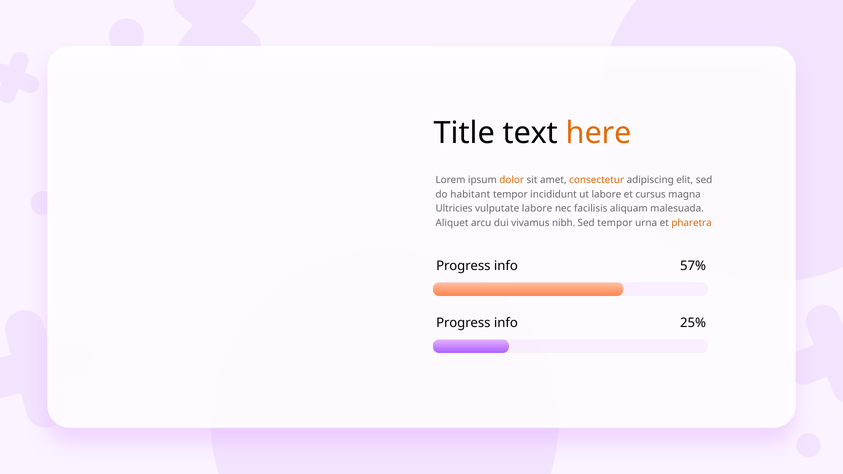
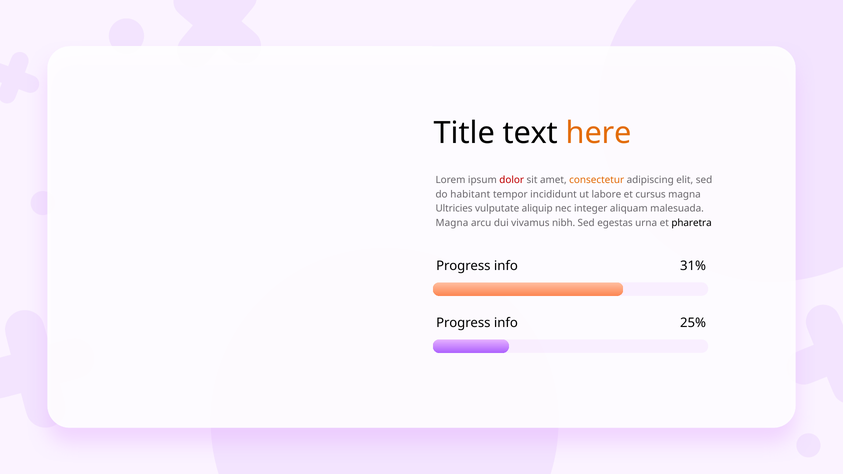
dolor colour: orange -> red (512, 180)
vulputate labore: labore -> aliquip (537, 209)
facilisis: facilisis -> integer (591, 209)
Aliquet: Aliquet -> Magna (452, 223)
Sed tempor: tempor -> egestas (615, 223)
pharetra colour: orange -> black (692, 223)
57%: 57% -> 31% (693, 266)
